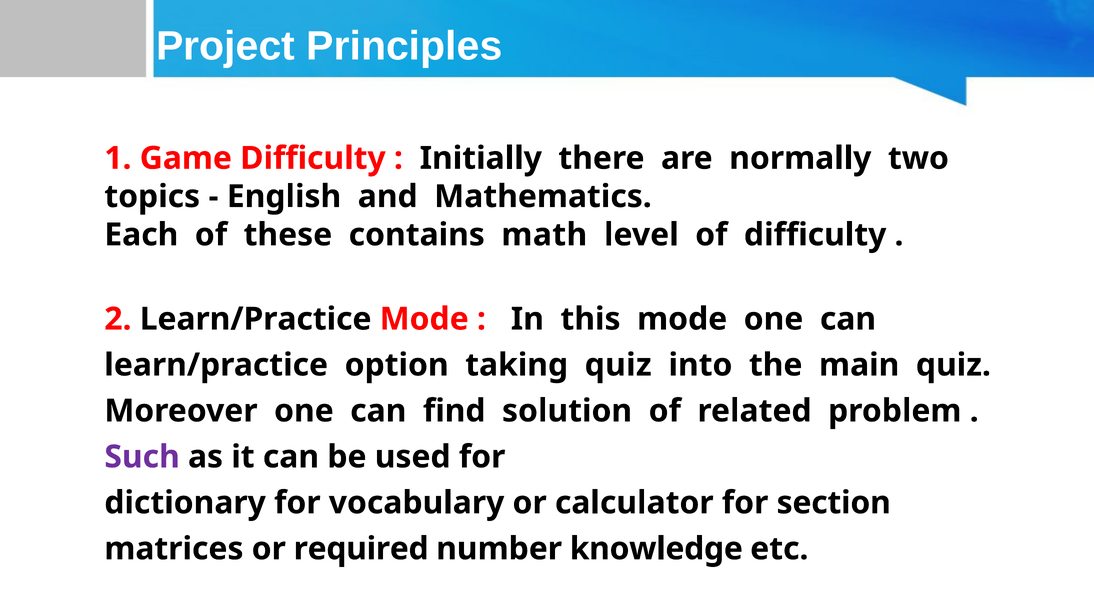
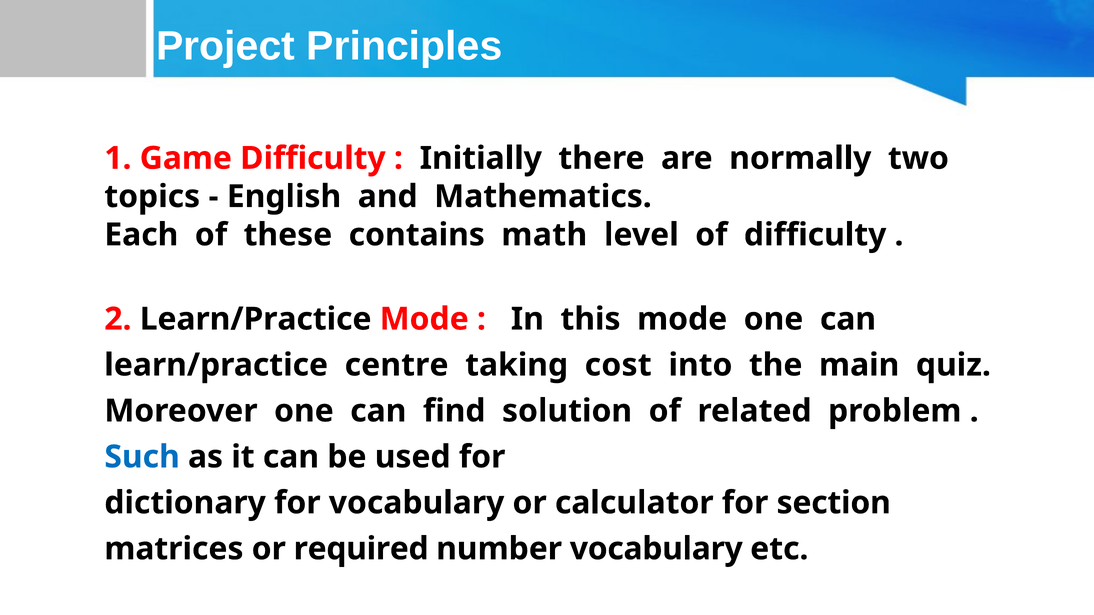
option: option -> centre (397, 365)
taking quiz: quiz -> cost (618, 365)
Such colour: purple -> blue (142, 457)
number knowledge: knowledge -> vocabulary (656, 549)
